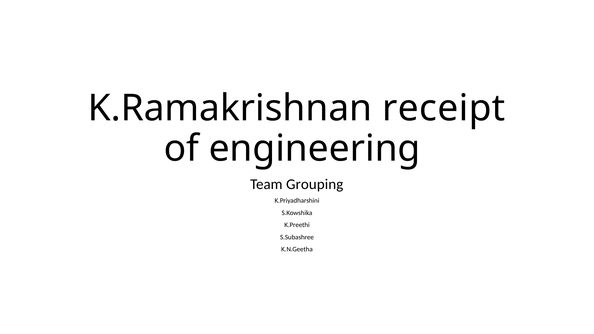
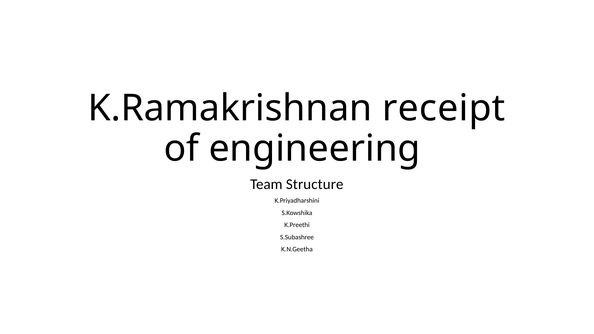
Grouping: Grouping -> Structure (315, 184)
